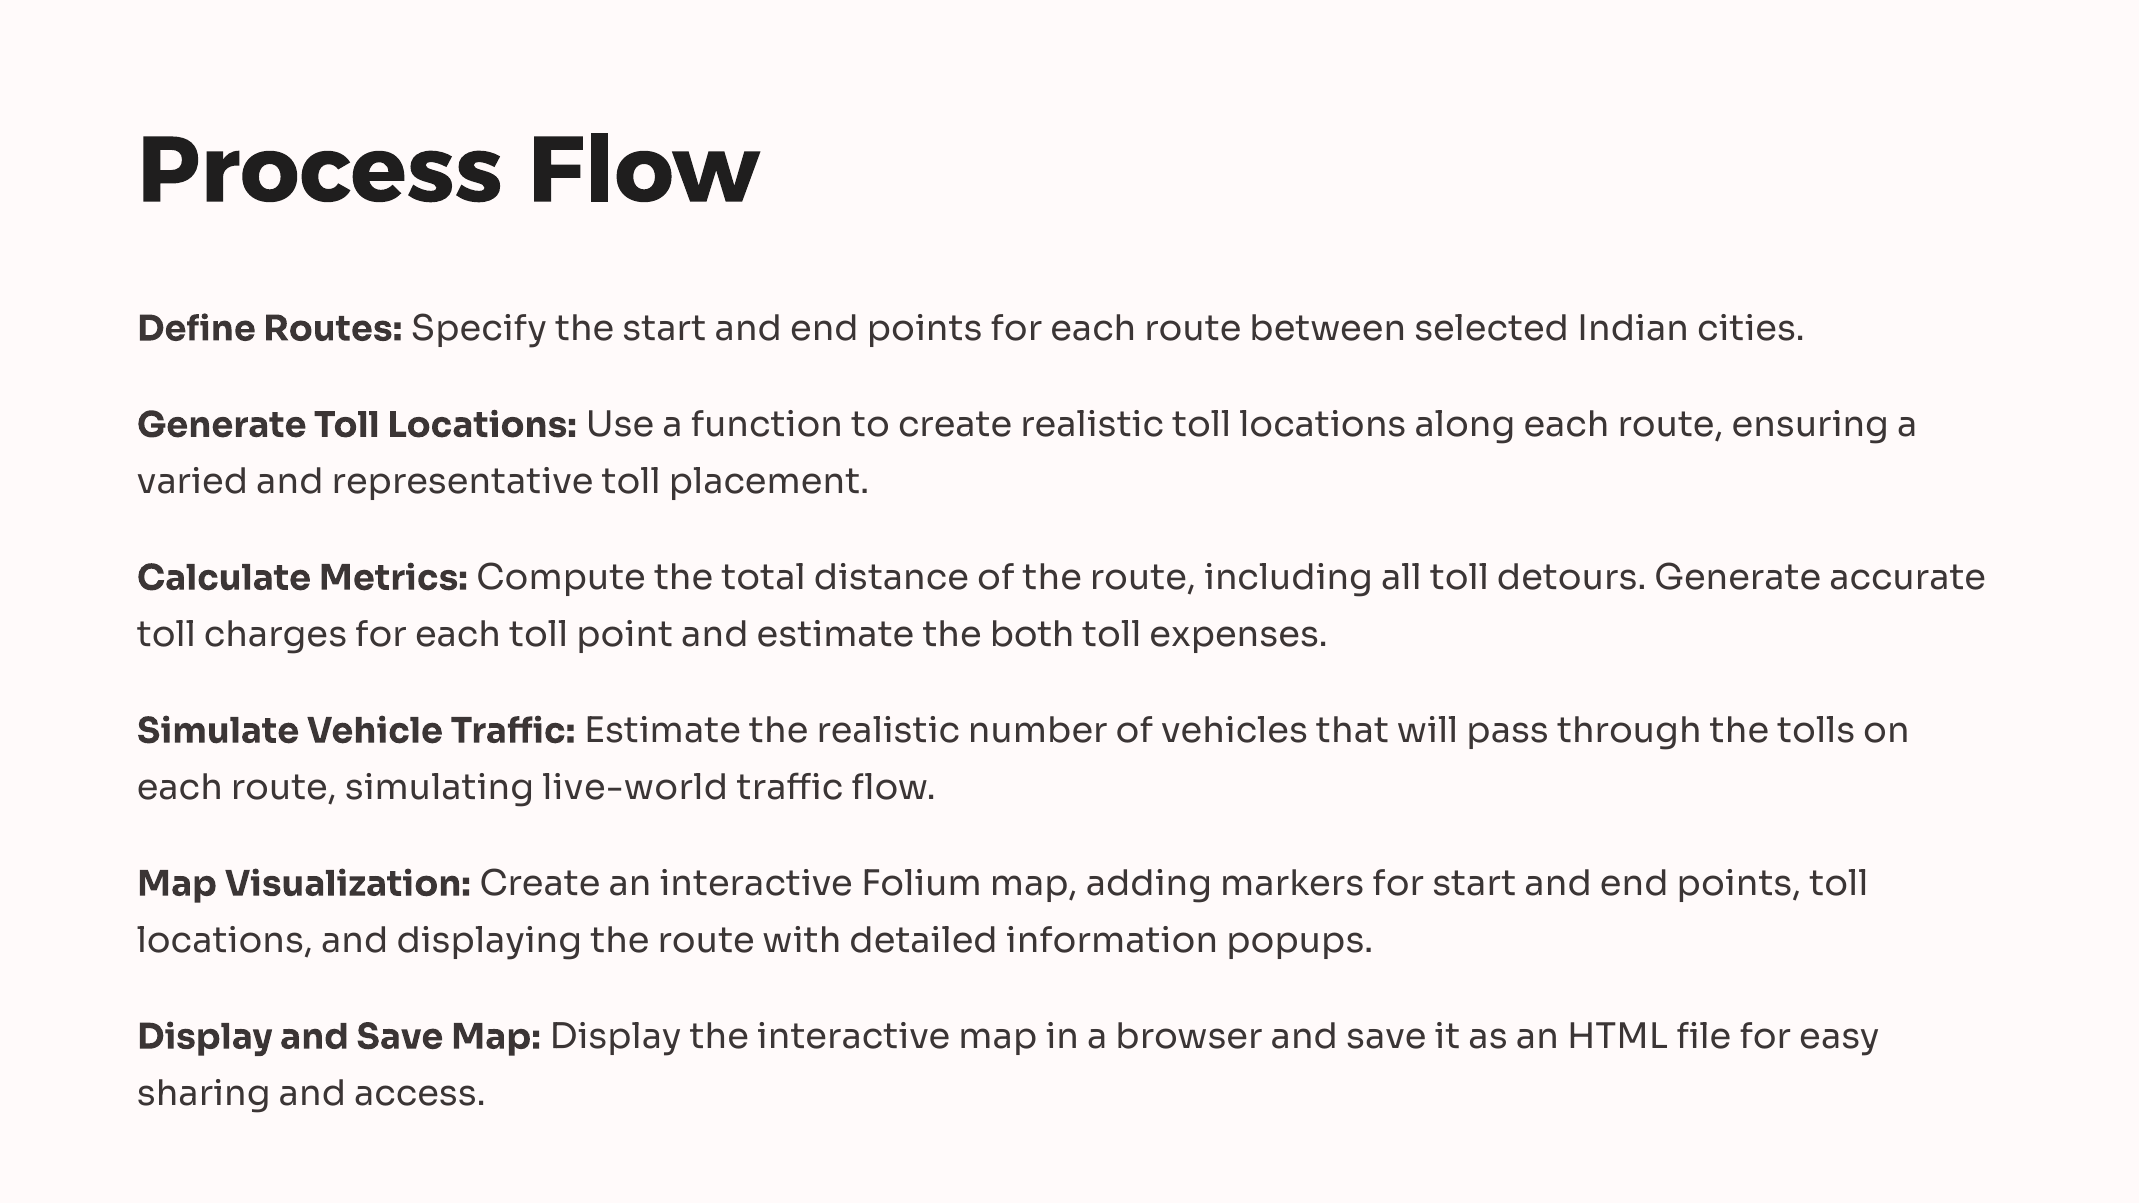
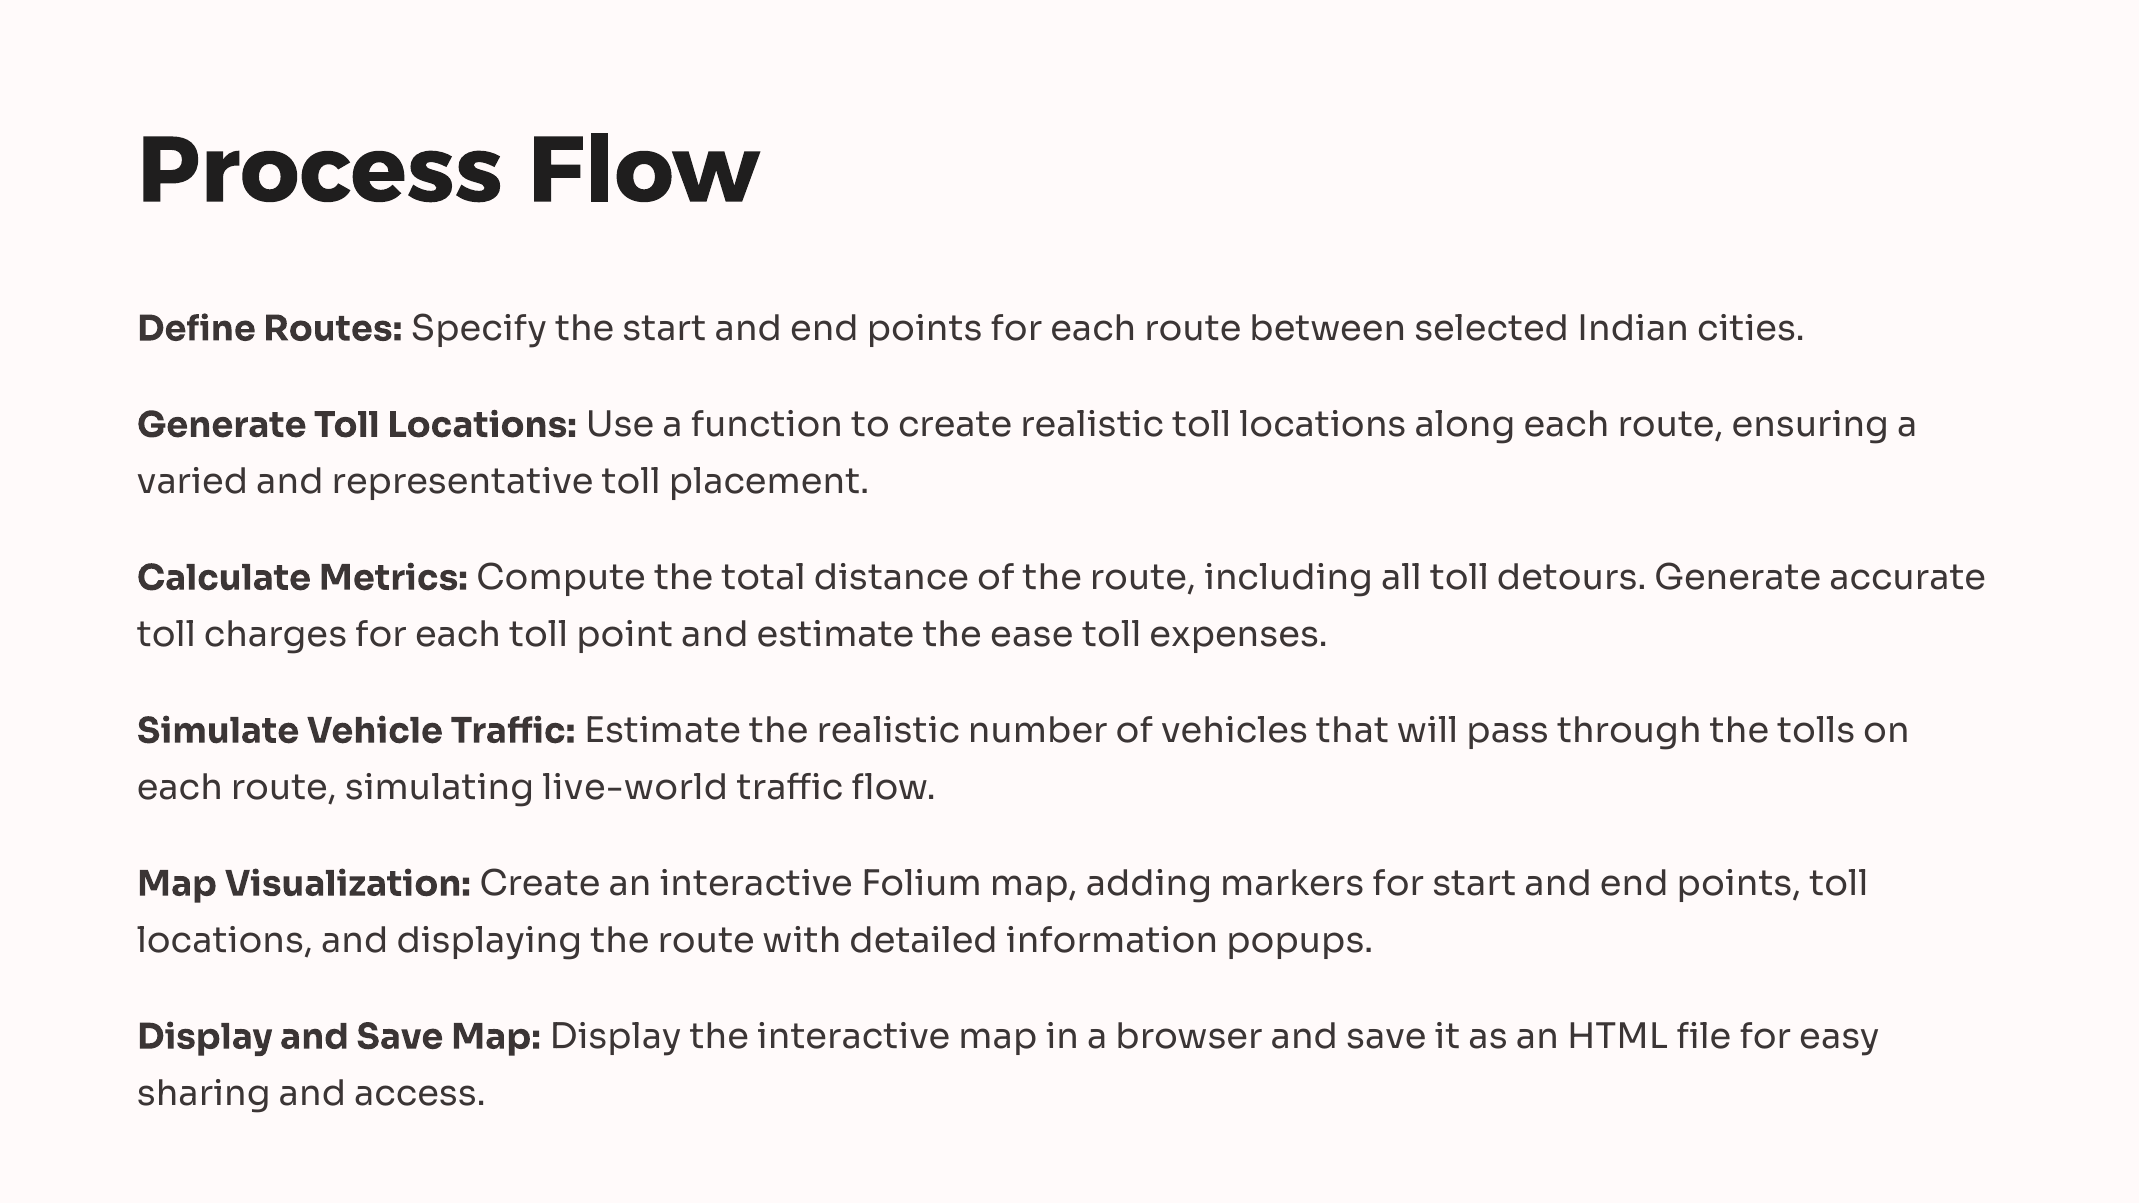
both: both -> ease (1032, 635)
